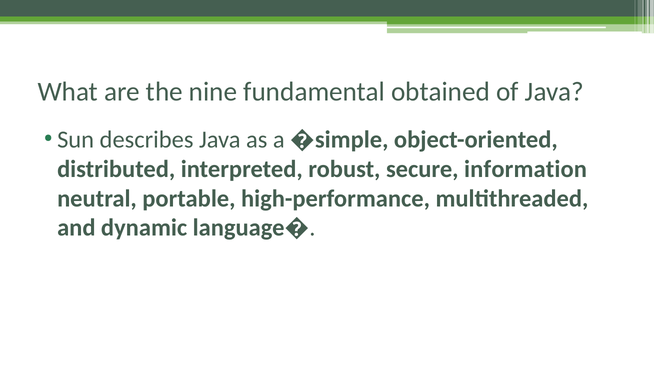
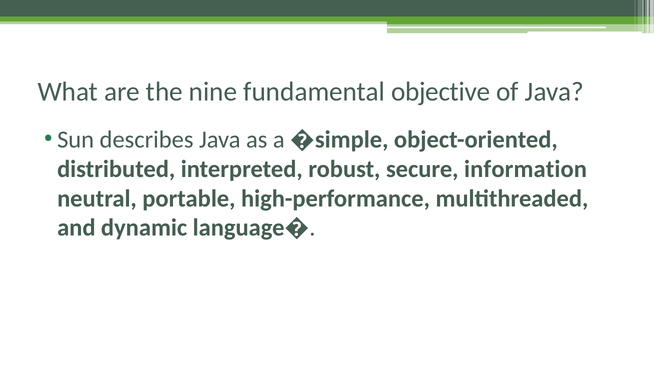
obtained: obtained -> objective (441, 92)
